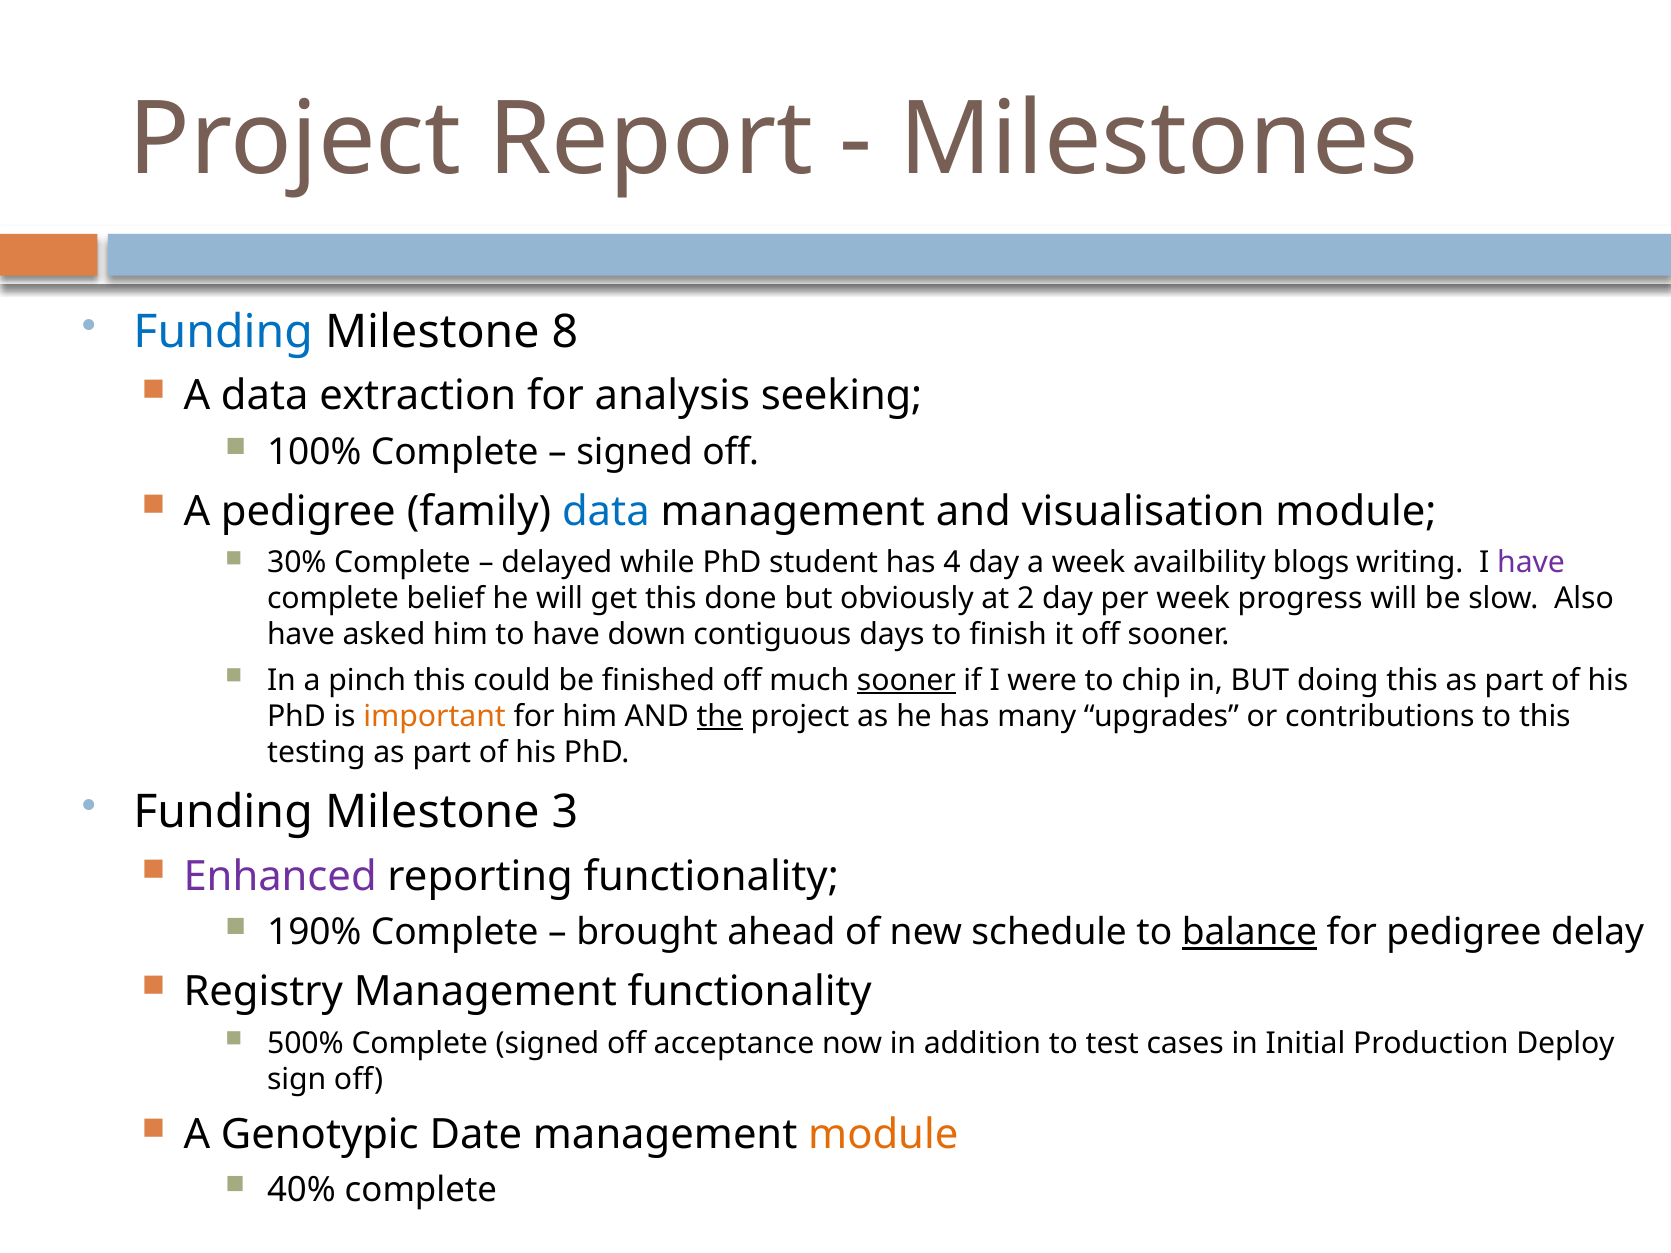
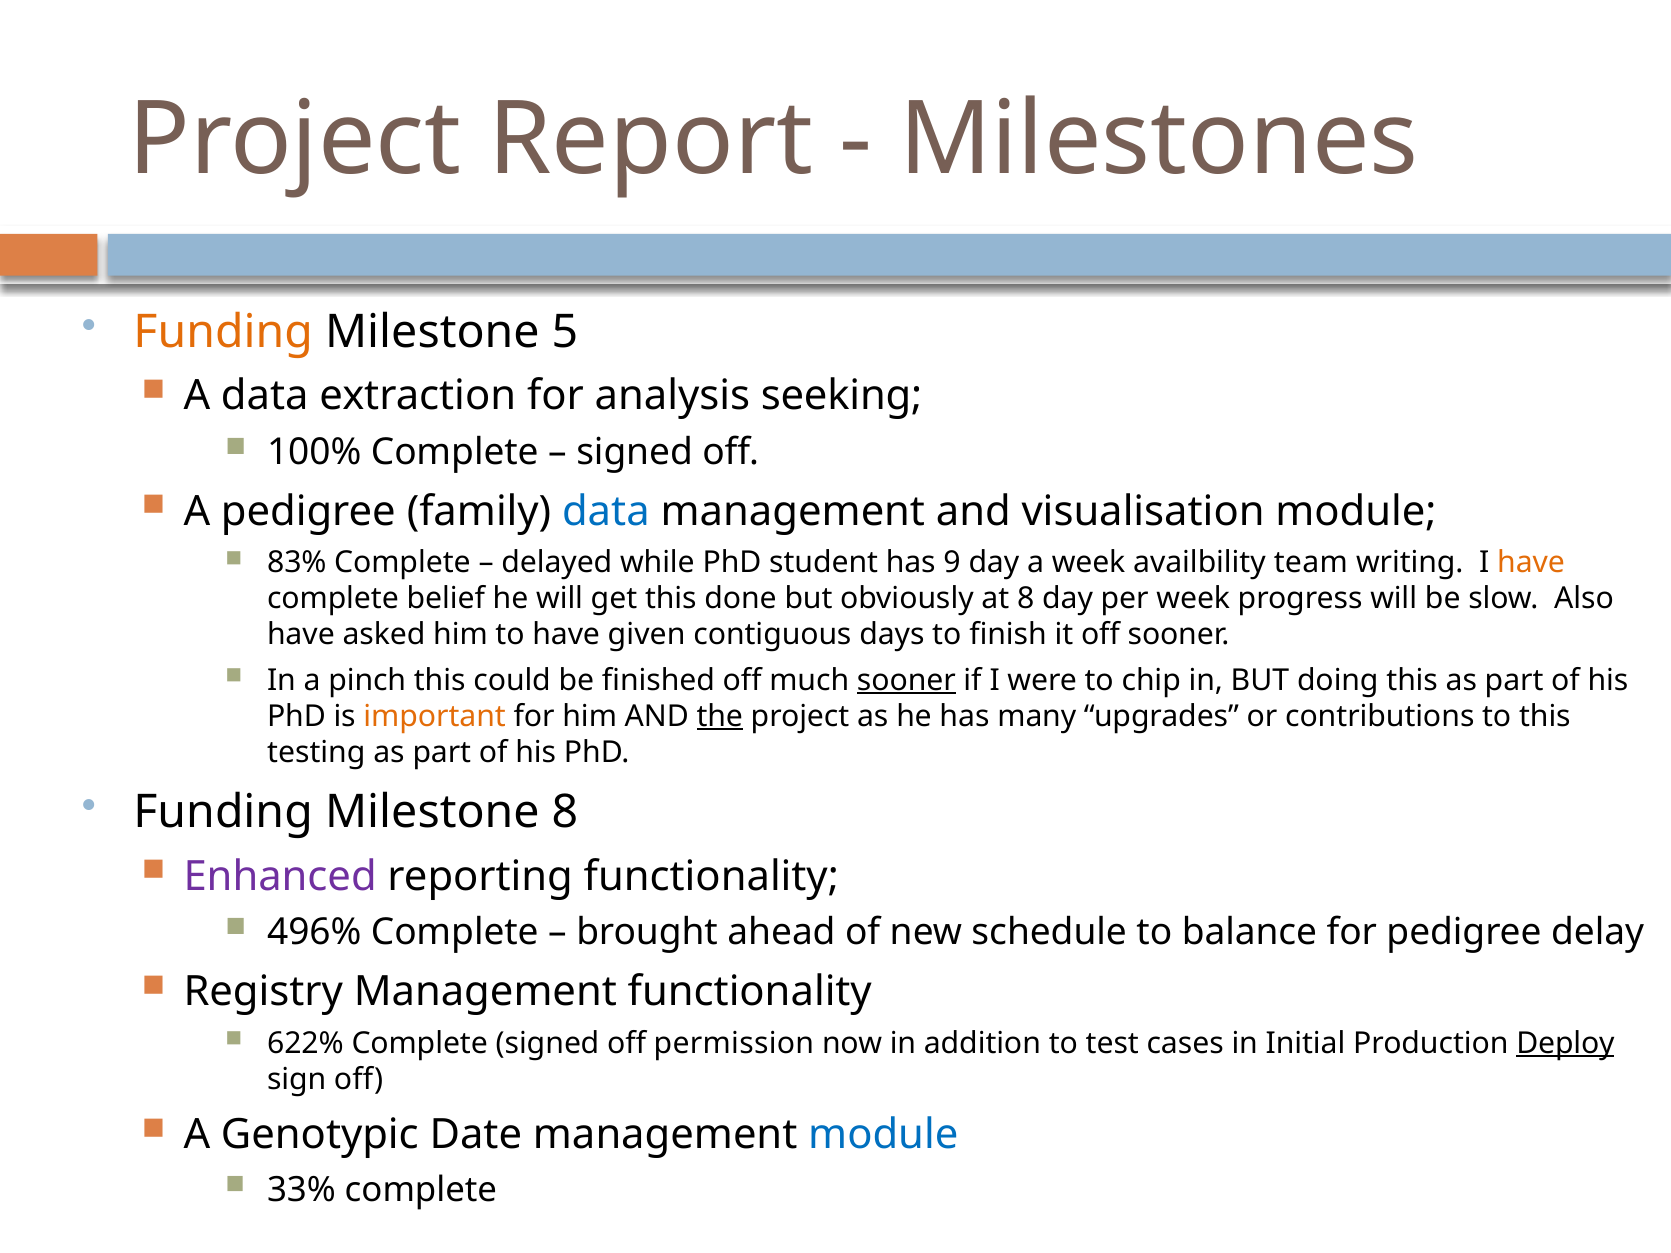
Funding colour: blue -> orange (223, 332)
8: 8 -> 5 (565, 332)
30%: 30% -> 83% (297, 563)
4: 4 -> 9 (952, 563)
blogs: blogs -> team (1311, 563)
have colour: purple -> orange (1531, 563)
at 2: 2 -> 8 (1026, 599)
down: down -> given (647, 635)
Milestone 3: 3 -> 8 (565, 812)
190%: 190% -> 496% (314, 933)
balance underline: present -> none (1249, 933)
500%: 500% -> 622% (305, 1044)
acceptance: acceptance -> permission (734, 1044)
Deploy underline: none -> present (1565, 1044)
module colour: orange -> blue (883, 1135)
40%: 40% -> 33% (301, 1190)
